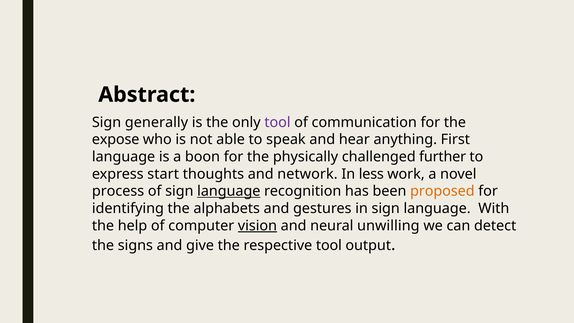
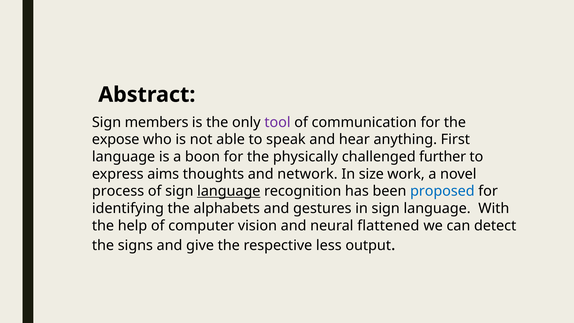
generally: generally -> members (157, 122)
start: start -> aims (163, 174)
less: less -> size (371, 174)
proposed colour: orange -> blue (442, 191)
vision underline: present -> none (257, 226)
unwilling: unwilling -> flattened (388, 226)
respective tool: tool -> less (329, 245)
